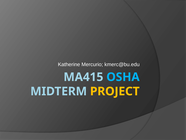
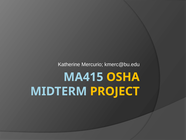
OSHA colour: light blue -> yellow (123, 77)
